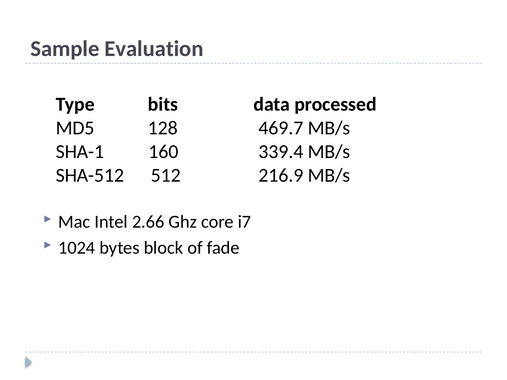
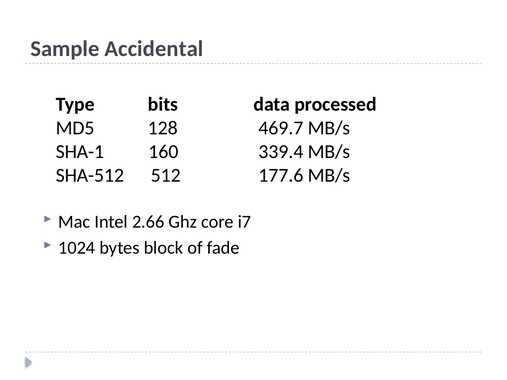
Evaluation: Evaluation -> Accidental (154, 49)
216.9: 216.9 -> 177.6 (281, 175)
